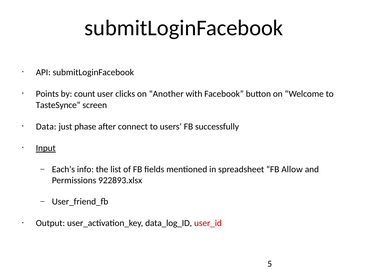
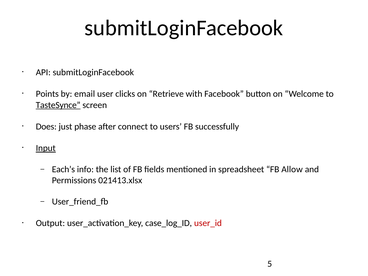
count: count -> email (85, 94)
Another: Another -> Retrieve (166, 94)
TasteSynce underline: none -> present (58, 105)
Data: Data -> Does (46, 127)
922893.xlsx: 922893.xlsx -> 021413.xlsx (120, 180)
data_log_ID: data_log_ID -> case_log_ID (169, 223)
